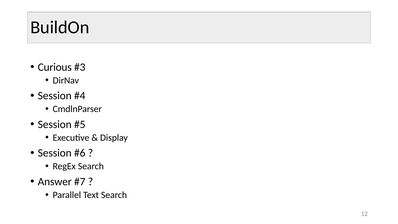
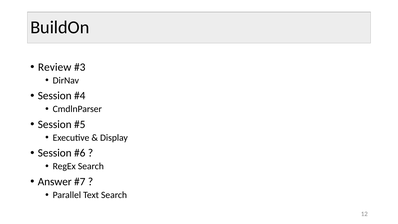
Curious: Curious -> Review (55, 67)
